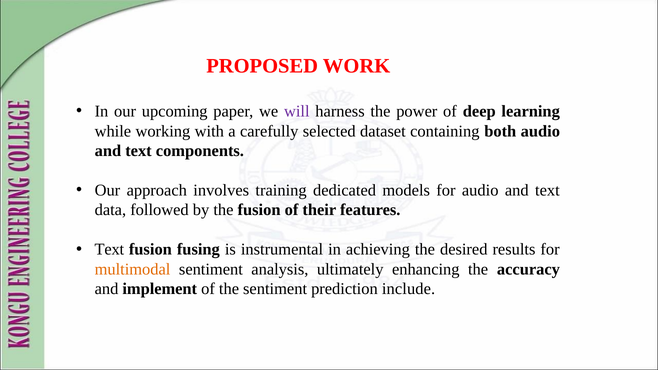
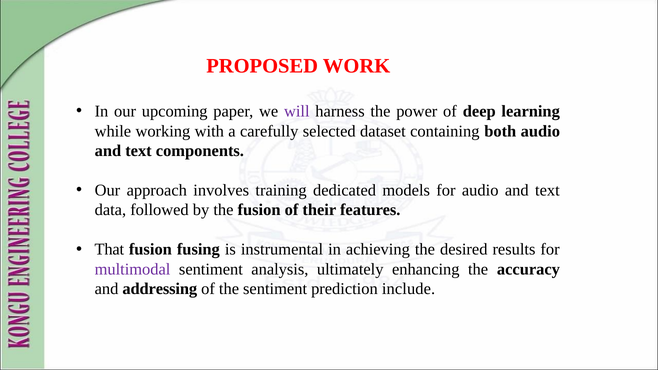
Text: Text -> That (109, 250)
multimodal colour: orange -> purple (133, 269)
implement: implement -> addressing (160, 289)
